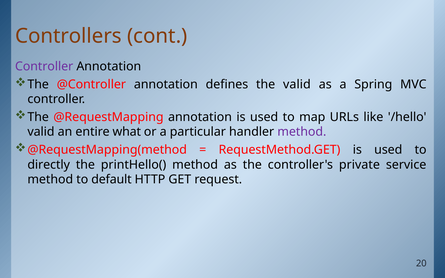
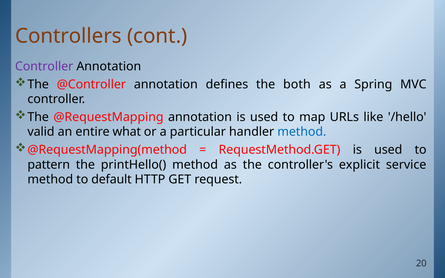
the valid: valid -> both (297, 84)
method colour: purple -> blue (302, 132)
directly: directly -> pattern (49, 165)
private: private -> explicit (359, 165)
